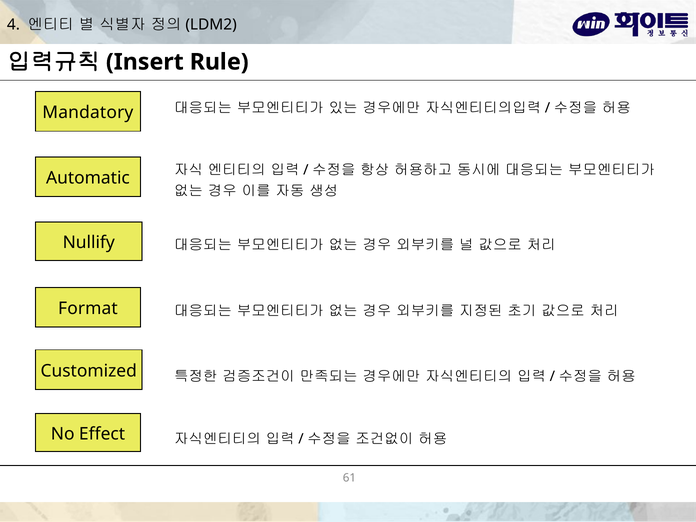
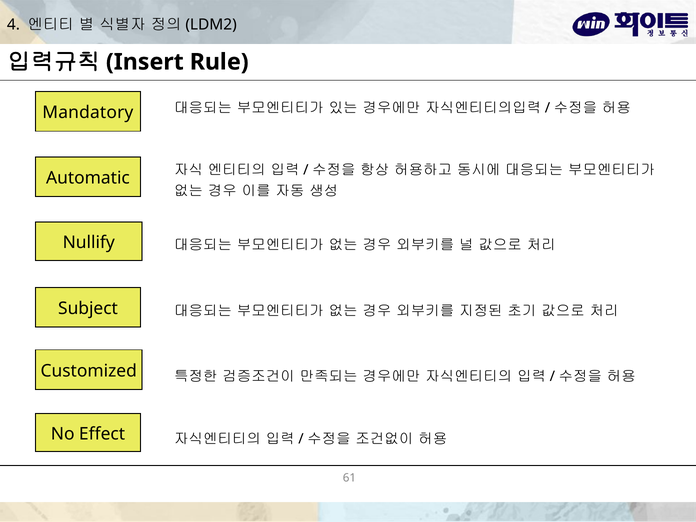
Format: Format -> Subject (88, 308)
